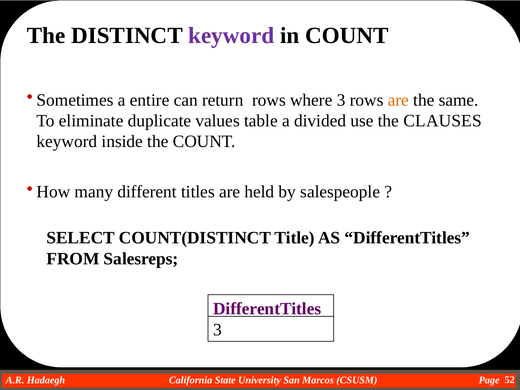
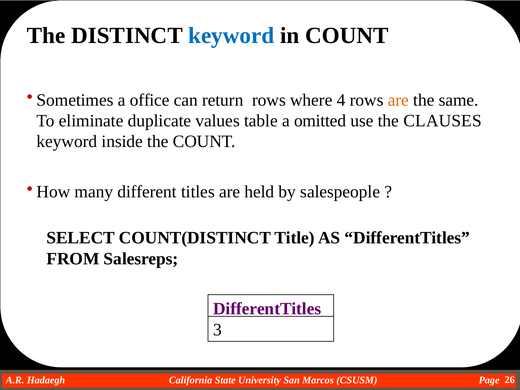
keyword colour: purple -> blue (231, 35)
entire: entire -> office (150, 100)
where 3: 3 -> 4 (341, 100)
divided: divided -> omitted (320, 121)
52: 52 -> 26 (510, 380)
